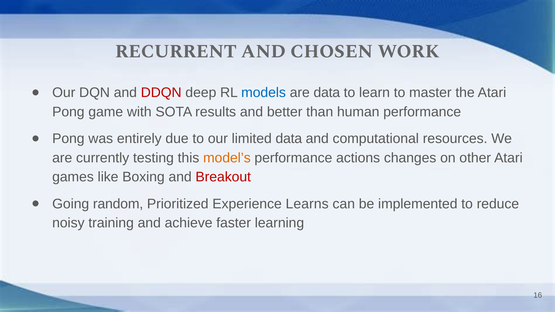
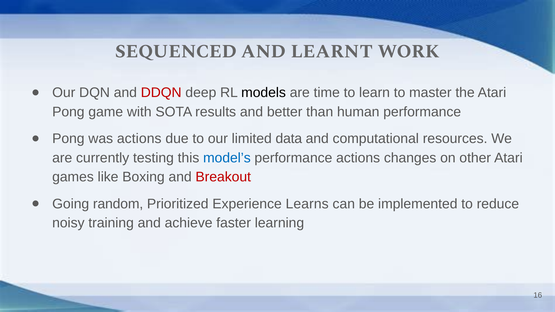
RECURRENT: RECURRENT -> SEQUENCED (176, 51)
CHOSEN: CHOSEN -> LEARNT (332, 51)
models colour: blue -> black (264, 93)
are data: data -> time (327, 93)
was entirely: entirely -> actions (139, 139)
model’s colour: orange -> blue (227, 158)
